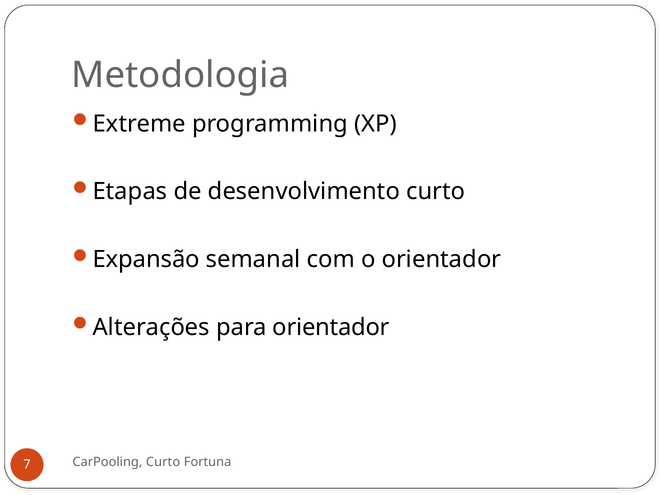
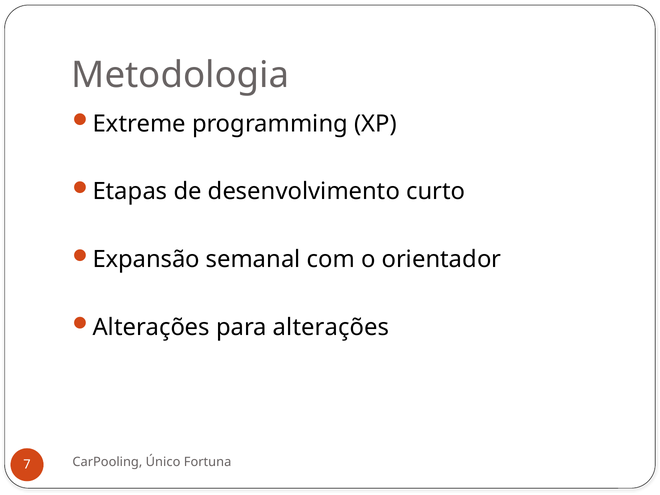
para orientador: orientador -> alterações (331, 327)
CarPooling Curto: Curto -> Único (163, 462)
